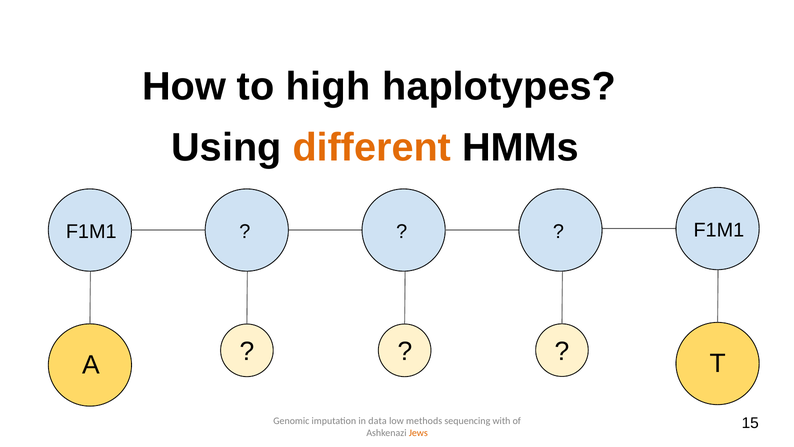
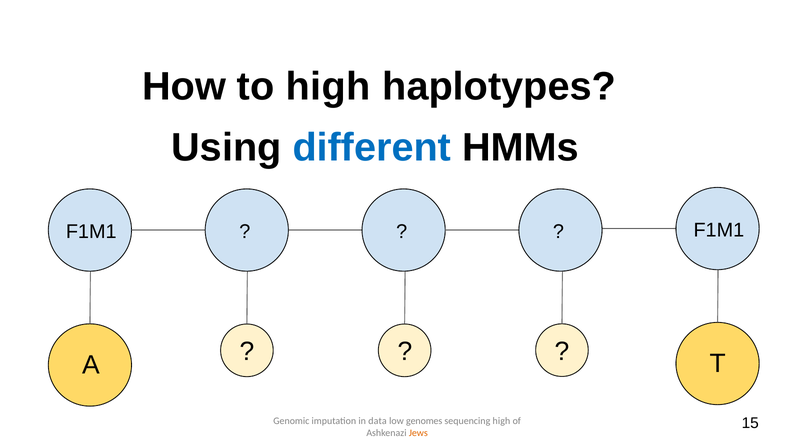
different colour: orange -> blue (372, 148)
methods: methods -> genomes (424, 421)
sequencing with: with -> high (501, 421)
